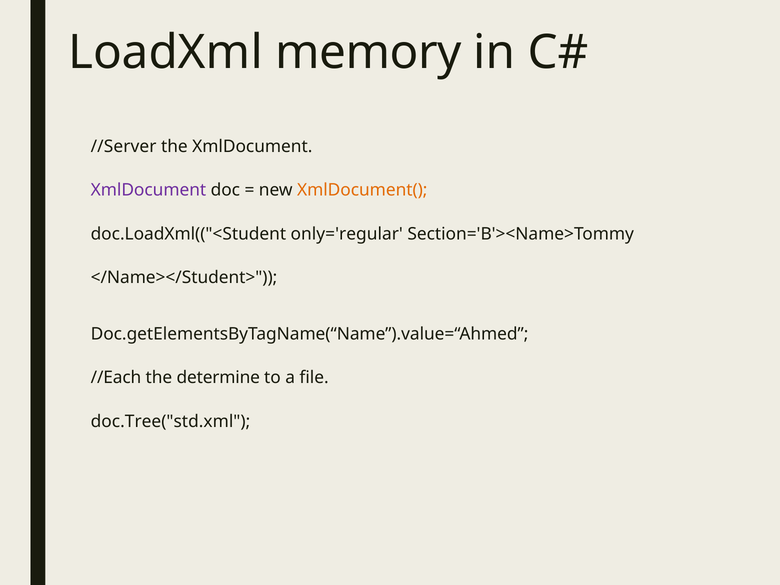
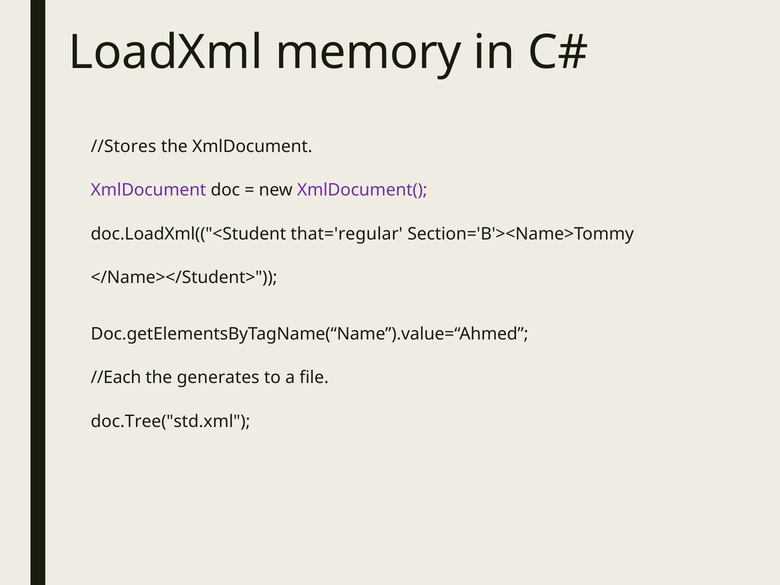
//Server: //Server -> //Stores (124, 147)
XmlDocument( colour: orange -> purple (362, 190)
only='regular: only='regular -> that='regular (347, 234)
determine: determine -> generates (218, 378)
